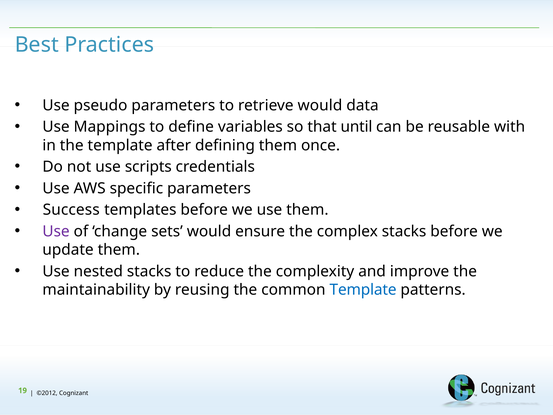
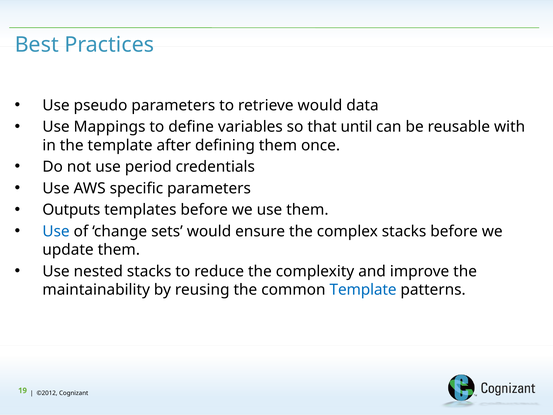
scripts: scripts -> period (148, 167)
Success: Success -> Outputs (71, 210)
Use colour: purple -> blue (56, 231)
